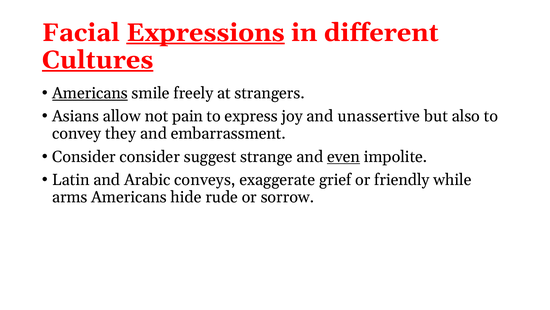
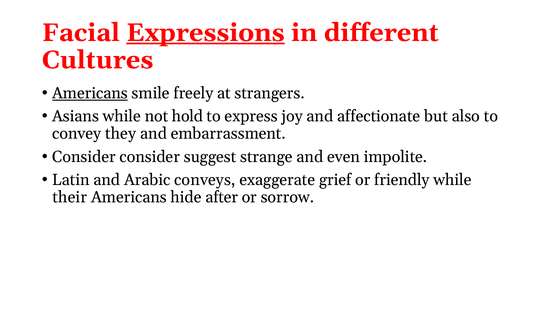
Cultures underline: present -> none (98, 60)
Asians allow: allow -> while (122, 116)
pain: pain -> hold (188, 116)
unassertive: unassertive -> affectionate (379, 116)
even underline: present -> none (344, 156)
arms: arms -> their (70, 197)
rude: rude -> after (222, 197)
